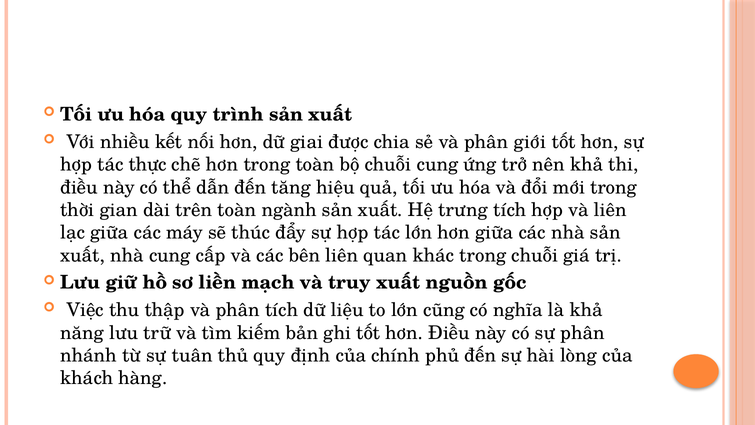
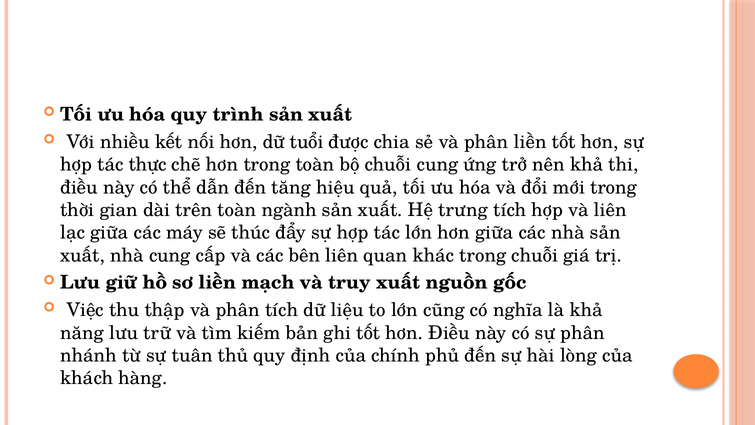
giai: giai -> tuổi (307, 142)
phân giới: giới -> liền (530, 142)
